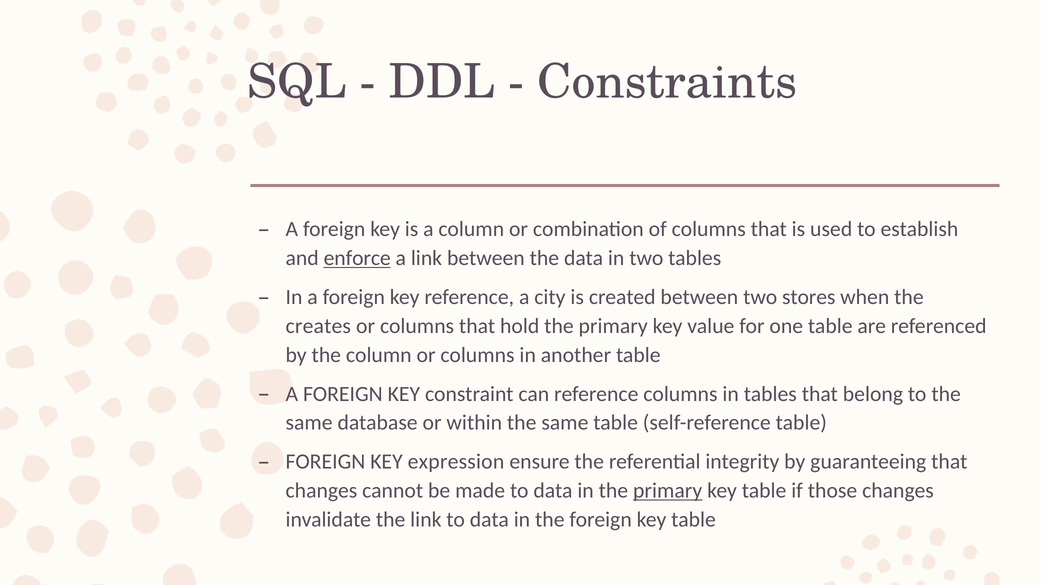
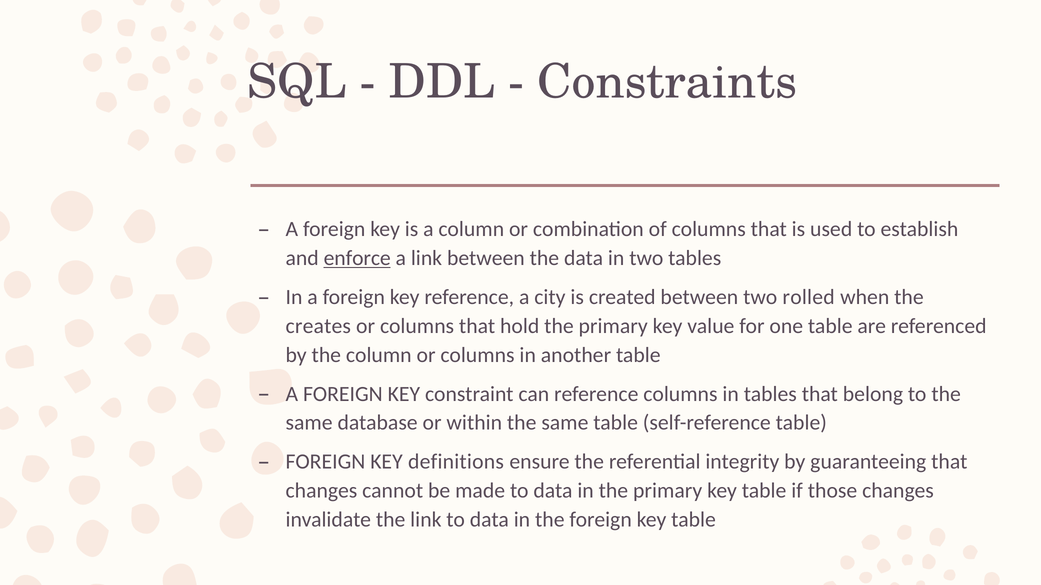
stores: stores -> rolled (809, 297)
expression: expression -> definitions (456, 462)
primary underline: present -> none (668, 491)
